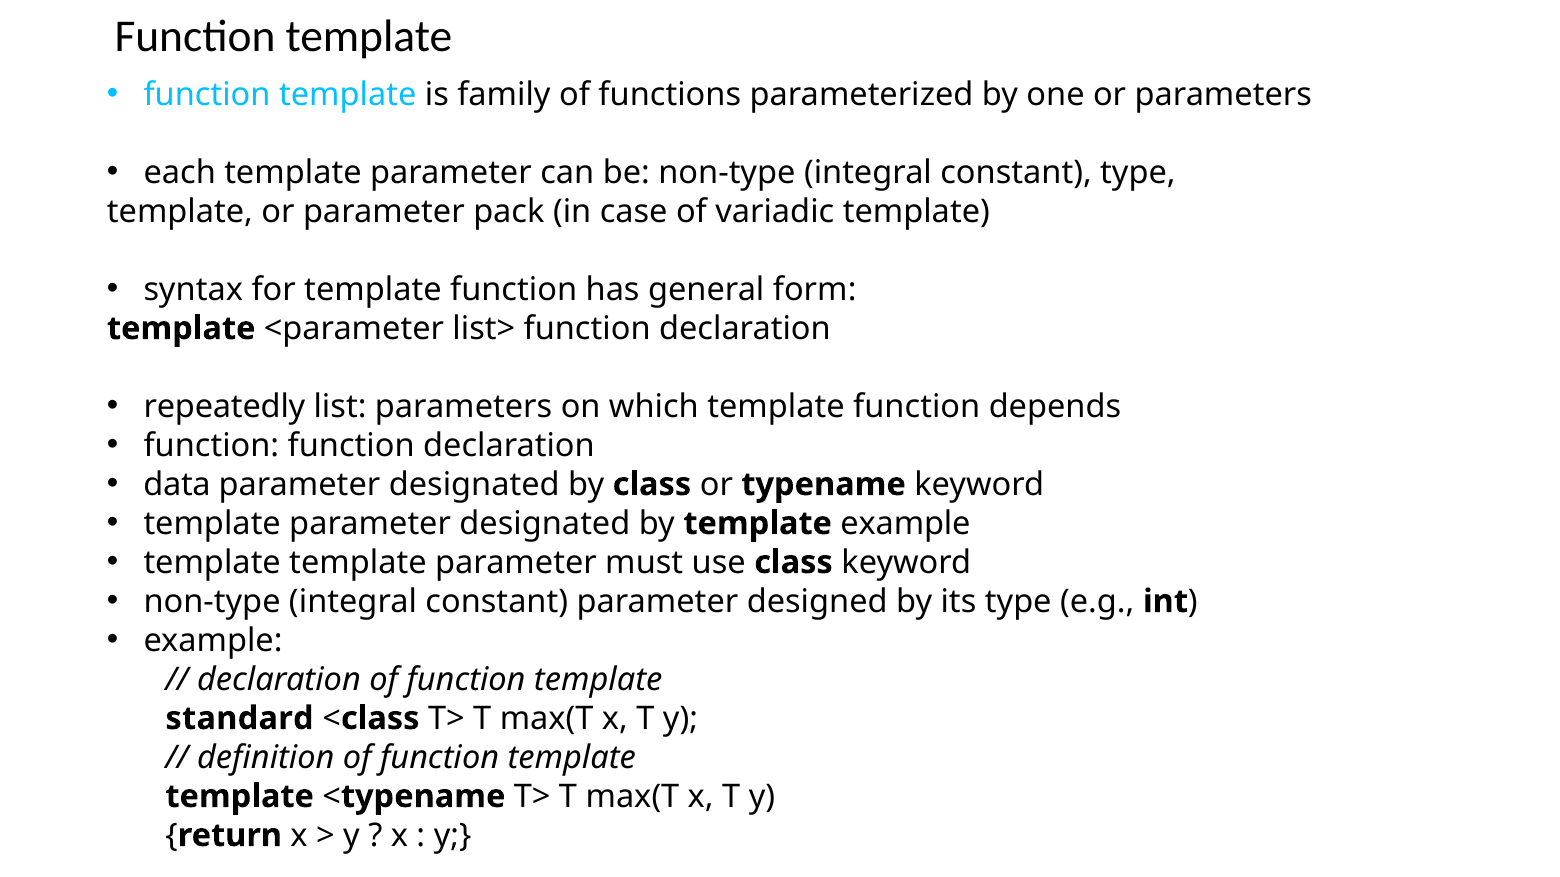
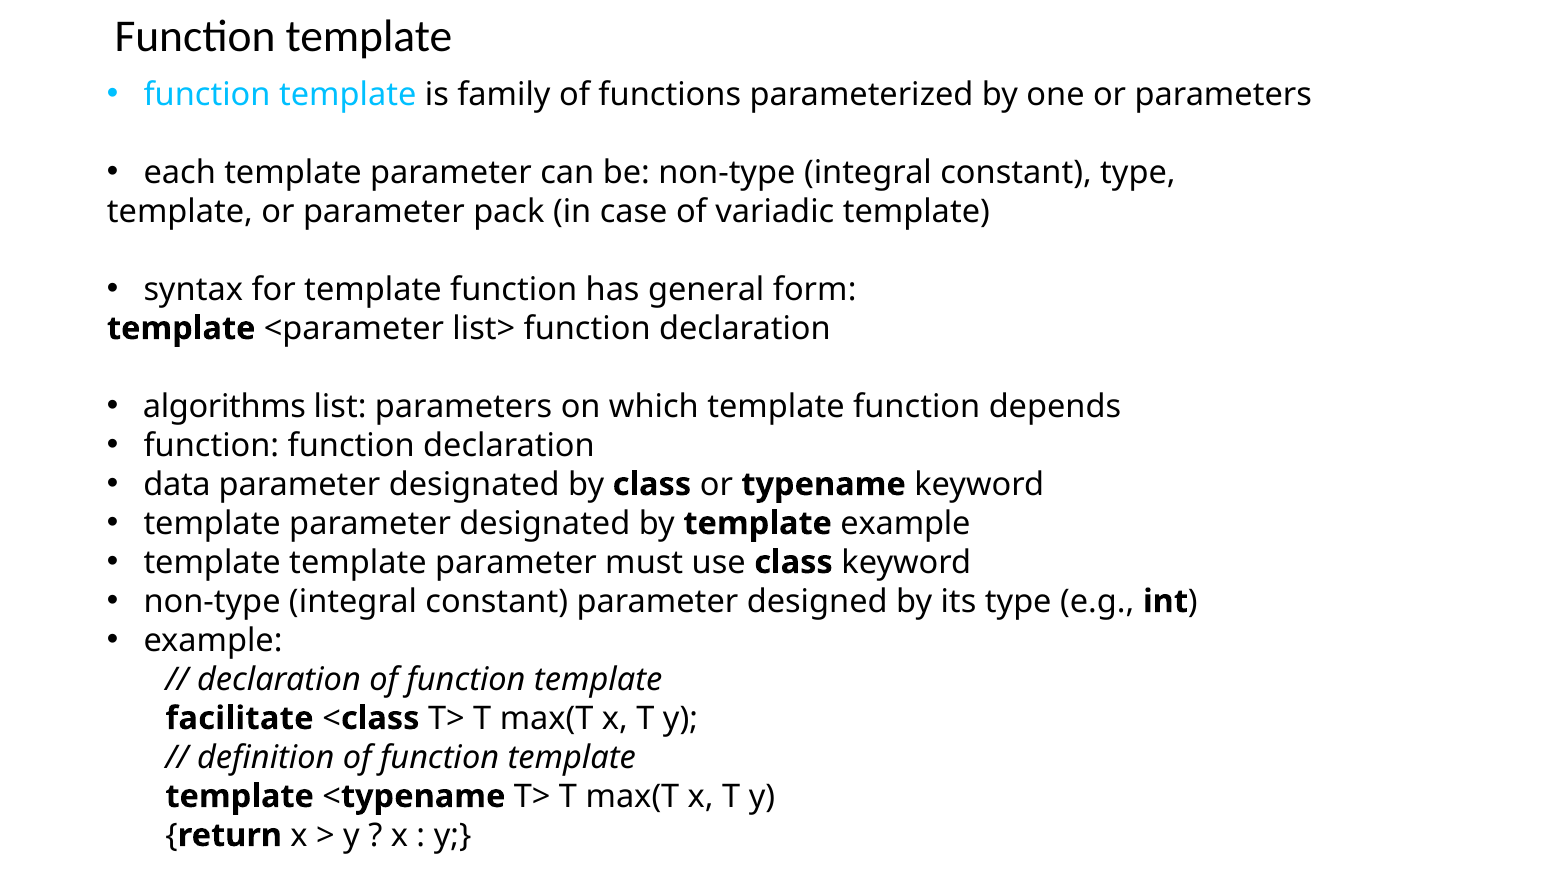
repeatedly: repeatedly -> algorithms (224, 407)
standard: standard -> facilitate (240, 719)
